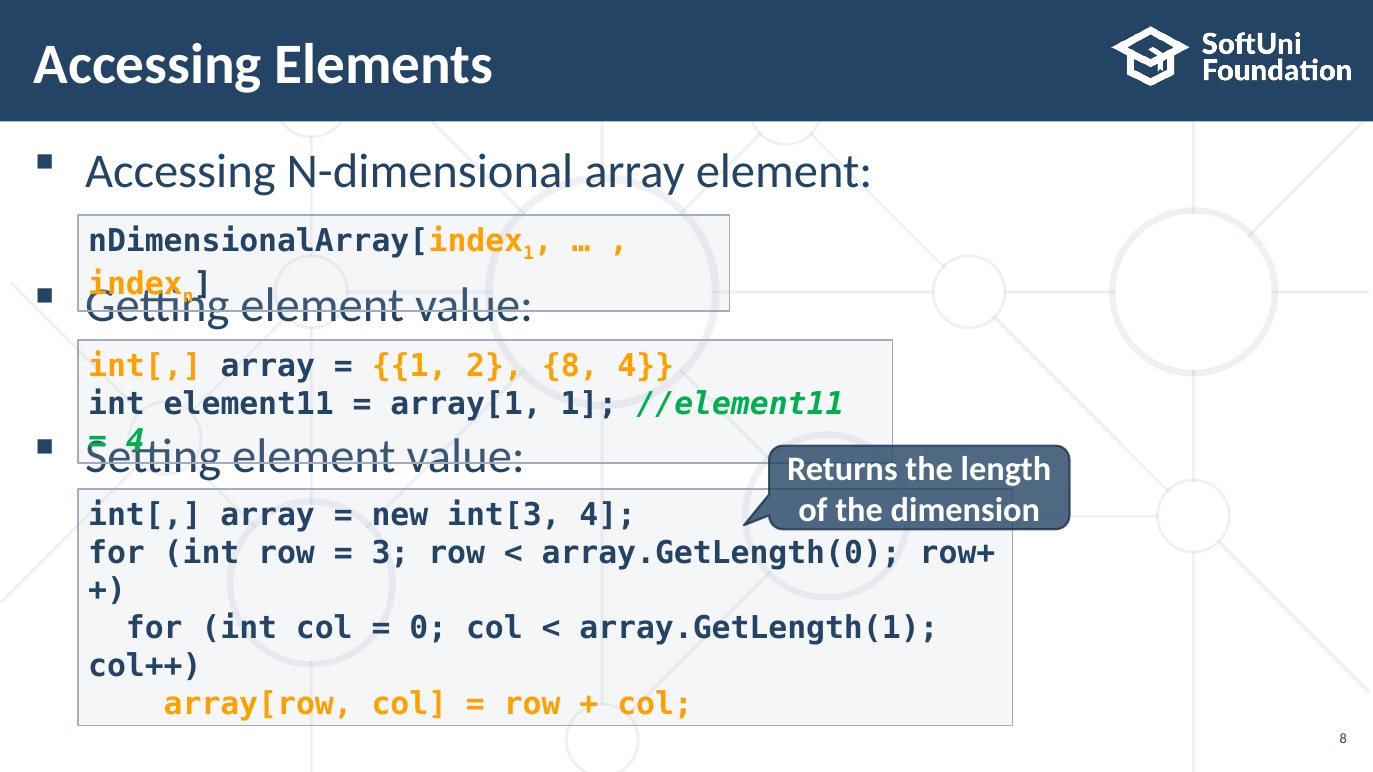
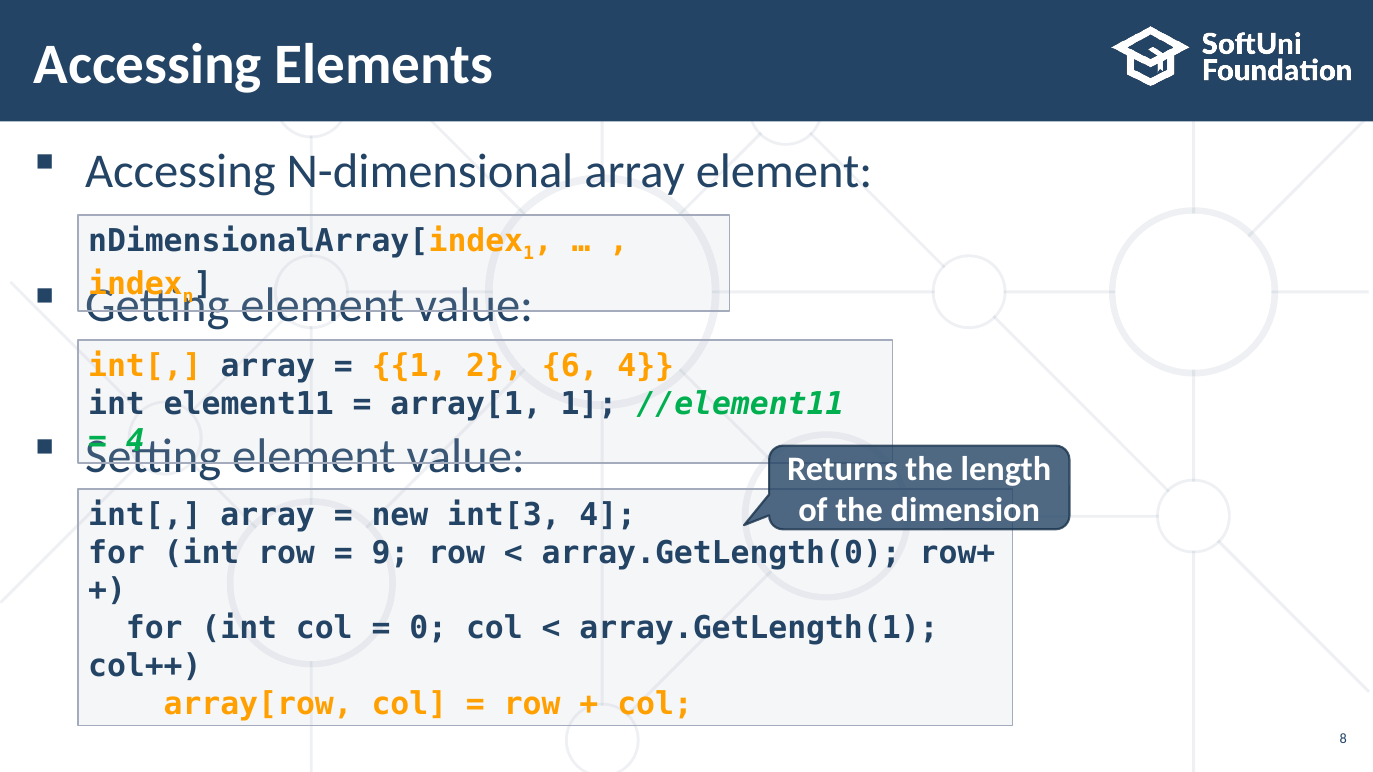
2 8: 8 -> 6 (570, 366)
3: 3 -> 9 (390, 553)
